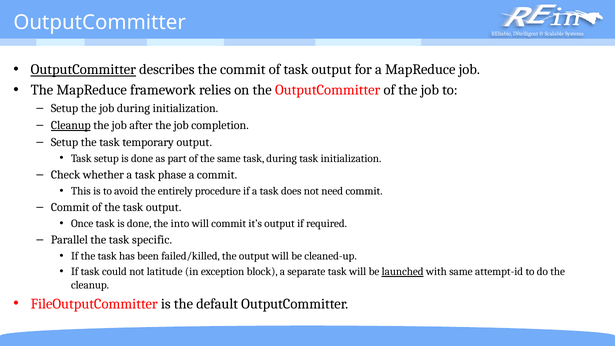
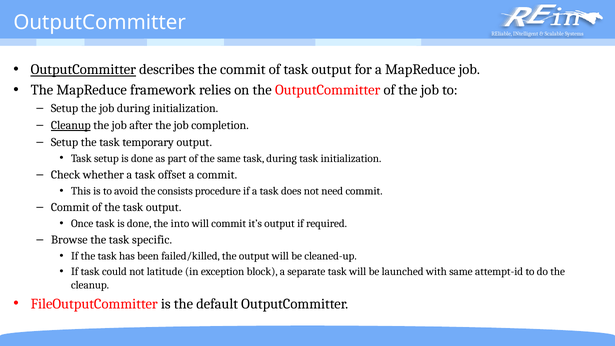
phase: phase -> offset (172, 175)
entirely: entirely -> consists (175, 191)
Parallel: Parallel -> Browse (69, 240)
launched underline: present -> none (403, 272)
